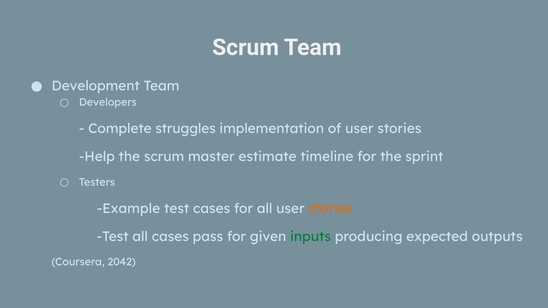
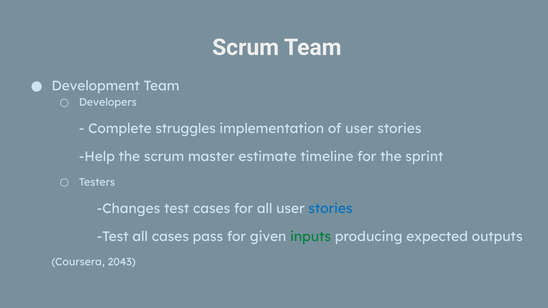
Example: Example -> Changes (129, 209)
stories colour: orange -> blue (330, 209)
2042: 2042 -> 2043 (122, 262)
